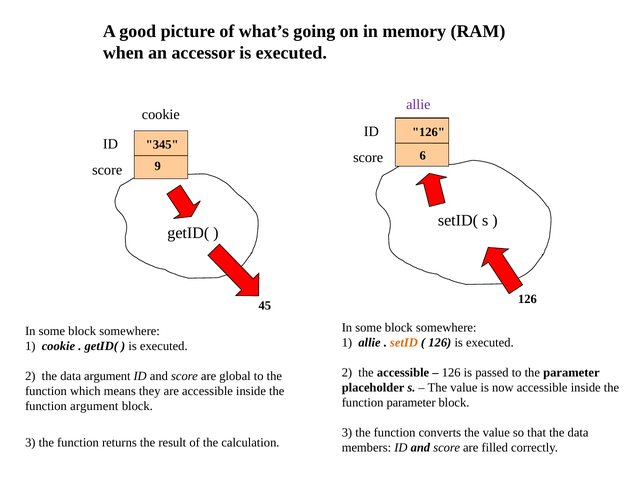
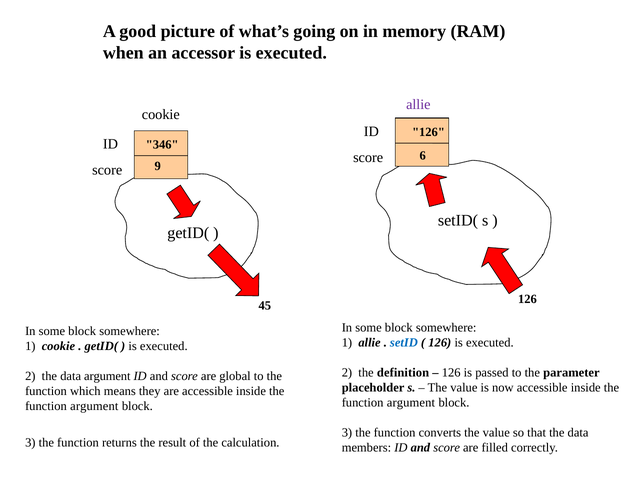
345: 345 -> 346 (162, 145)
setID colour: orange -> blue (404, 343)
the accessible: accessible -> definition (403, 373)
parameter: parameter -> argument (411, 403)
